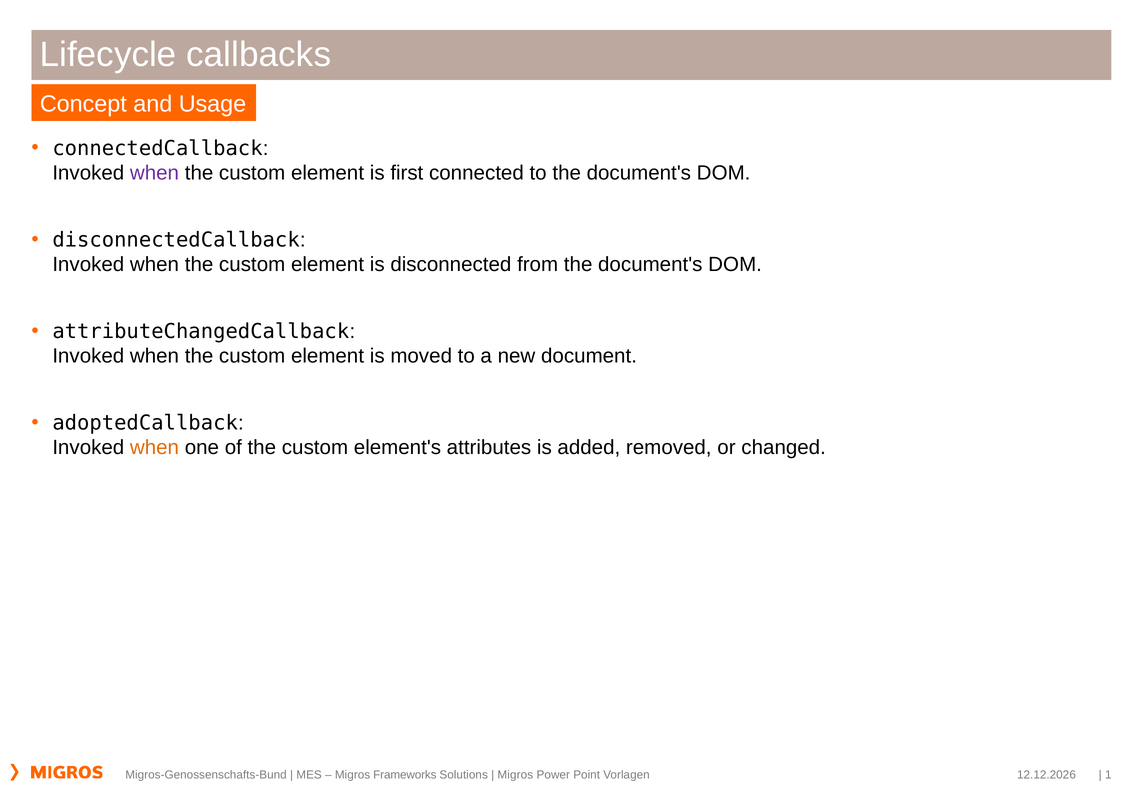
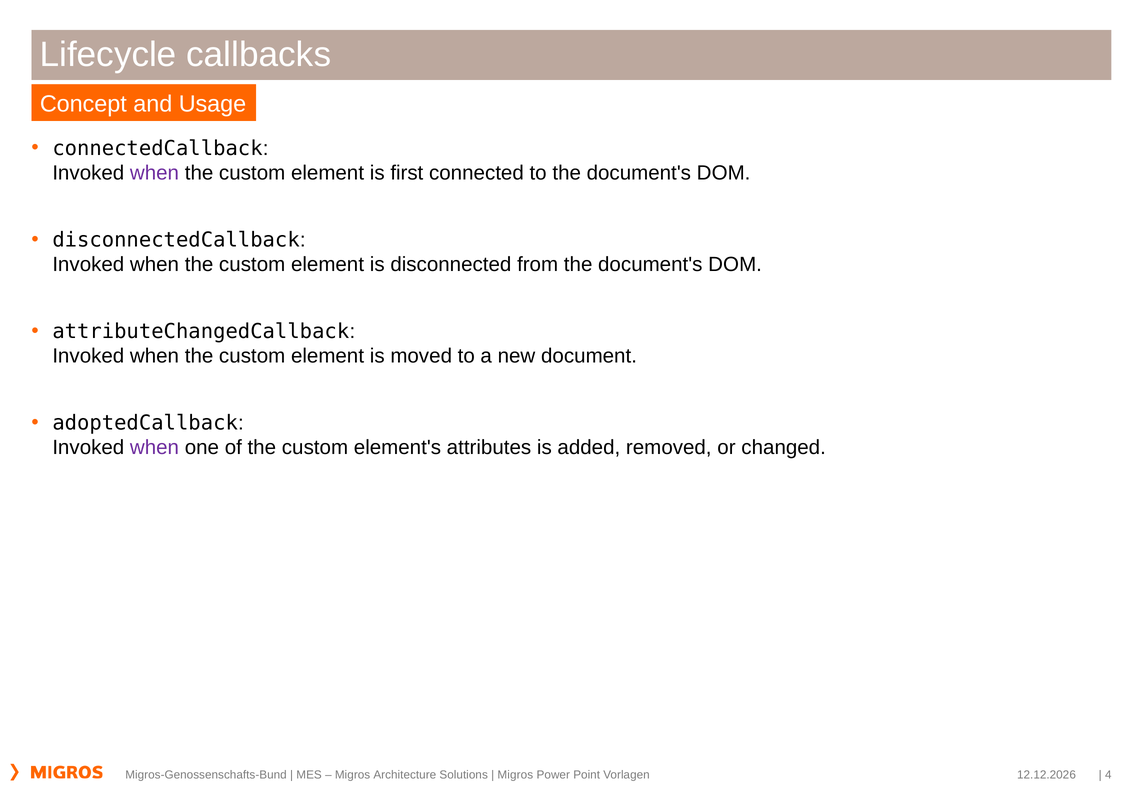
when colour: orange -> purple (154, 447)
1: 1 -> 4 (1108, 774)
Frameworks: Frameworks -> Architecture (405, 774)
